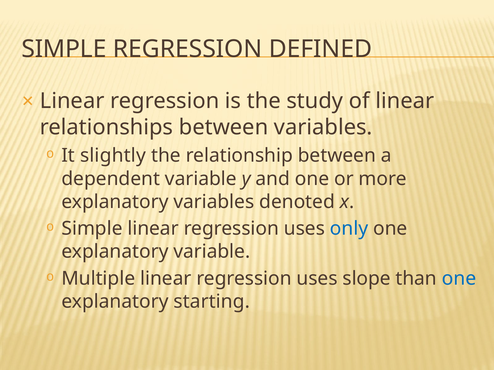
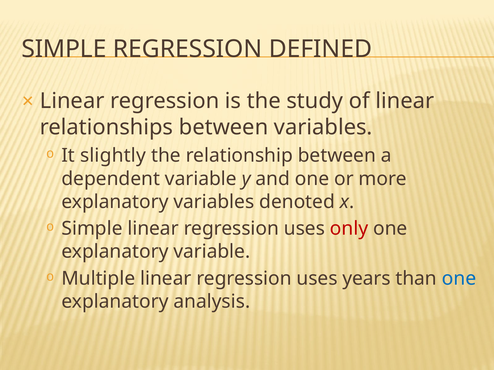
only colour: blue -> red (349, 229)
slope: slope -> years (367, 279)
starting: starting -> analysis (212, 302)
